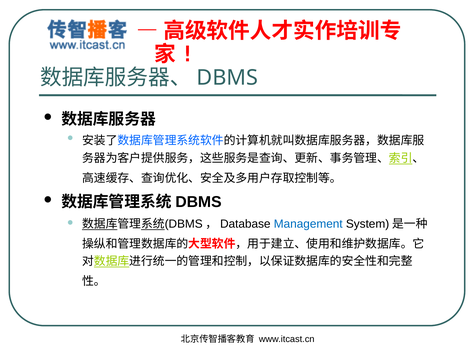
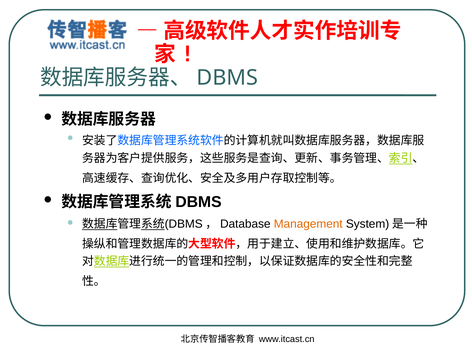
Management colour: blue -> orange (308, 224)
